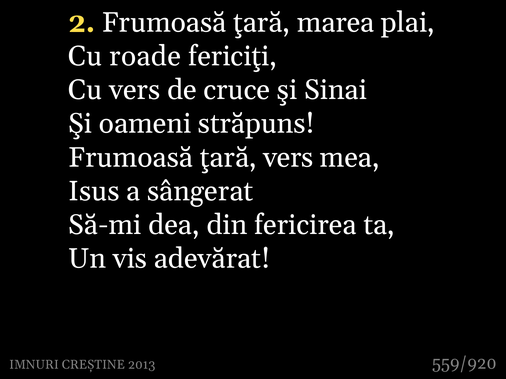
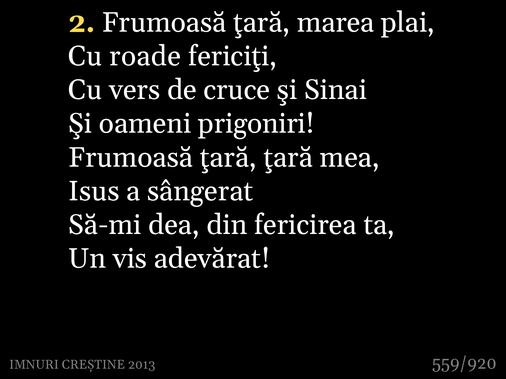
străpuns: străpuns -> prigoniri (256, 124)
ţară vers: vers -> ţară (288, 158)
